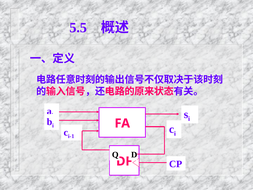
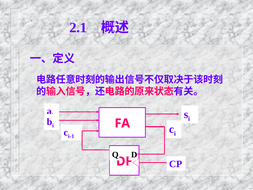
5.5: 5.5 -> 2.1 (78, 28)
